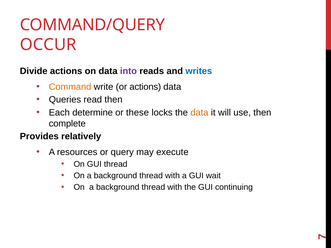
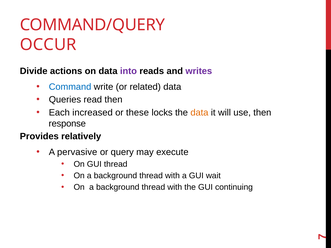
writes colour: blue -> purple (199, 71)
Command colour: orange -> blue (70, 87)
or actions: actions -> related (145, 87)
determine: determine -> increased (93, 113)
complete: complete -> response (67, 124)
resources: resources -> pervasive (77, 152)
